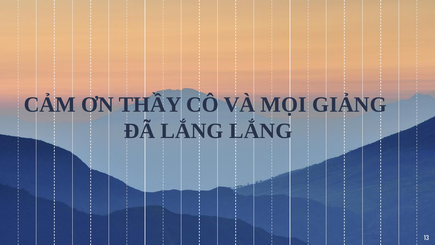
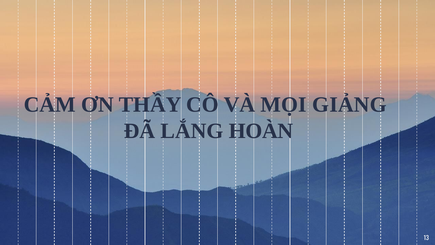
LẮNG LẮNG: LẮNG -> HOÀN (261, 131)
